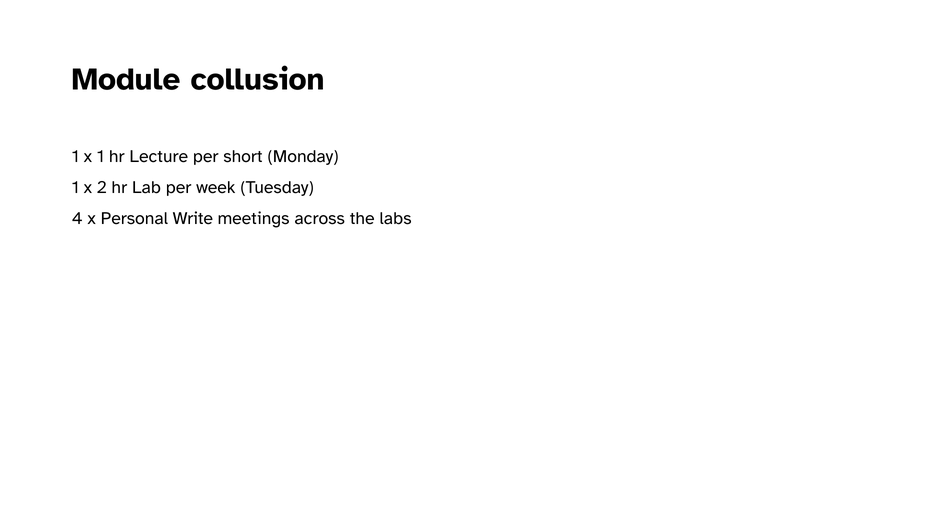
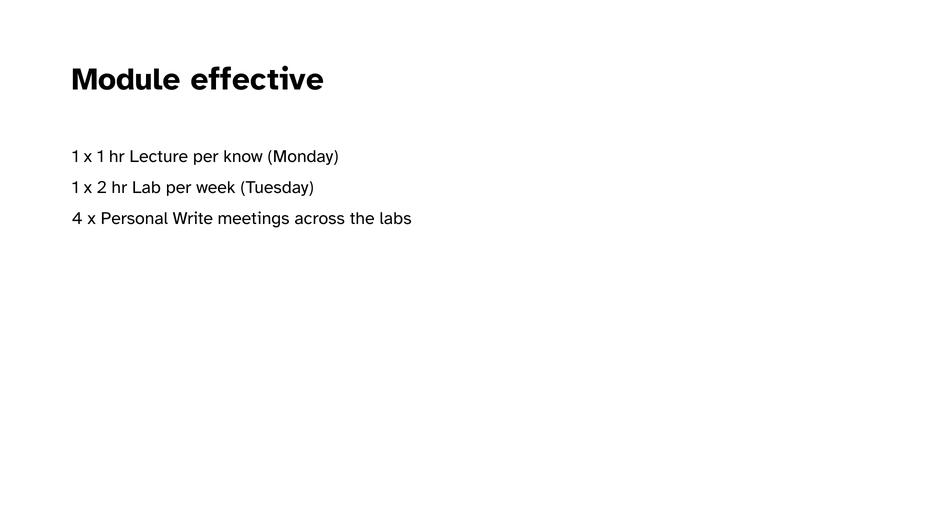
collusion: collusion -> effective (257, 79)
short: short -> know (243, 156)
